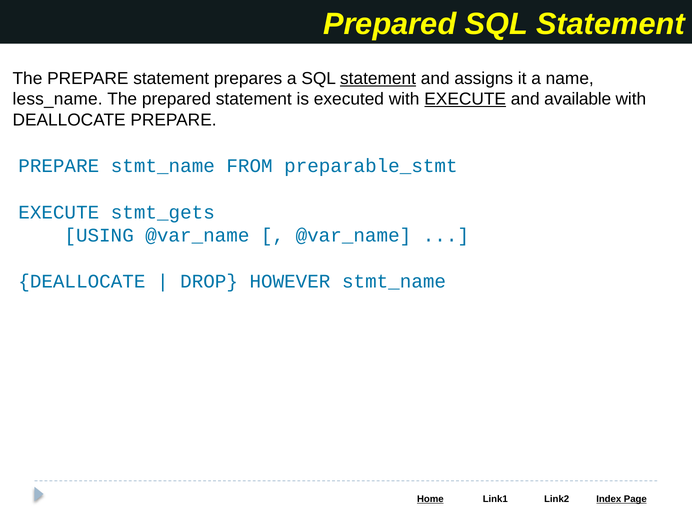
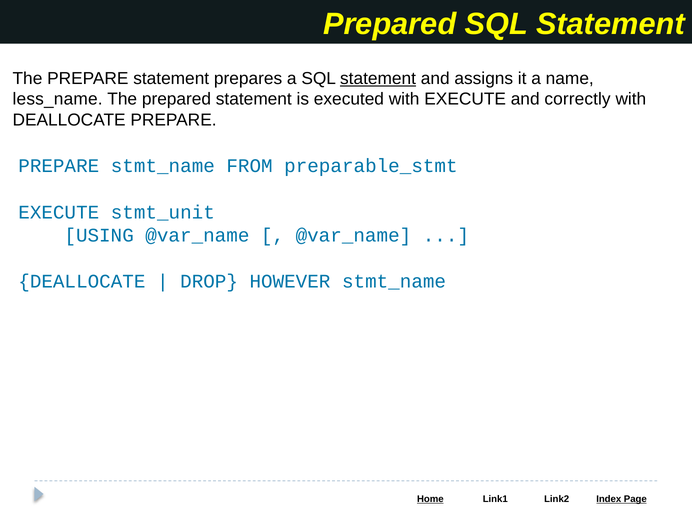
EXECUTE underline: present -> none (465, 99)
available: available -> correctly (578, 99)
stmt_gets: stmt_gets -> stmt_unit (163, 212)
